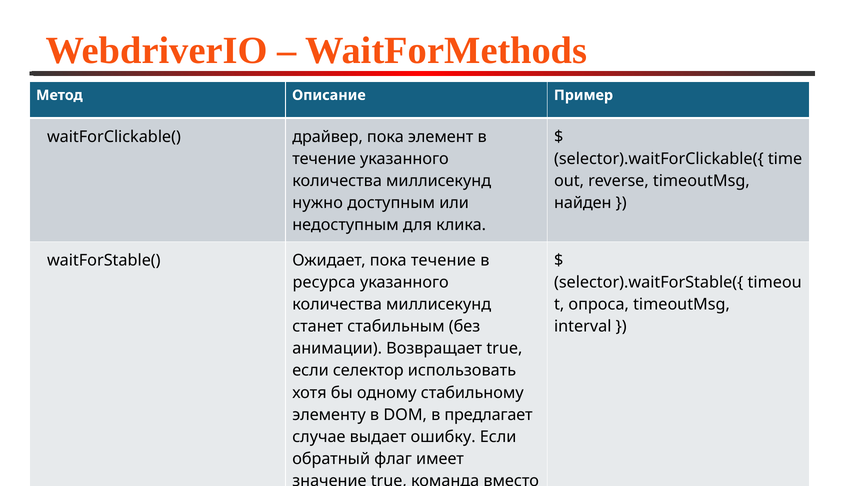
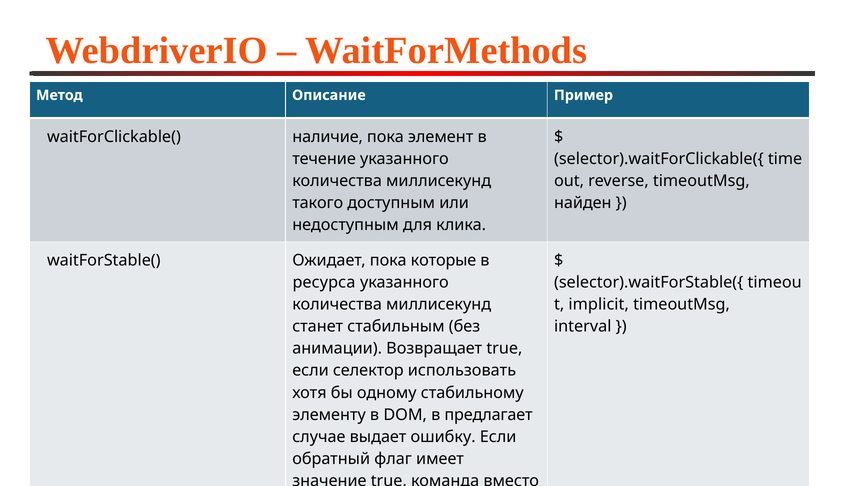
драйвер: драйвер -> наличие (328, 137)
нужно: нужно -> такого (318, 203)
пока течение: течение -> которые (444, 261)
опроса: опроса -> implicit (599, 305)
